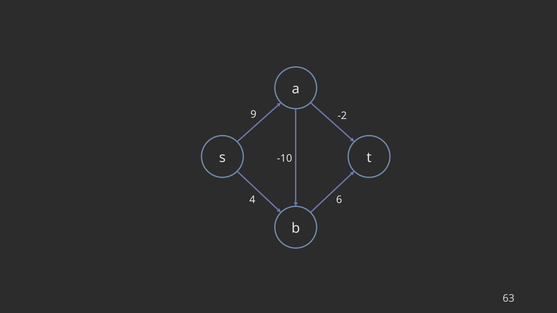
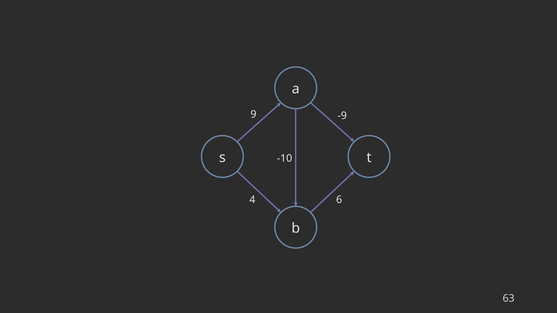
-2: -2 -> -9 (342, 116)
